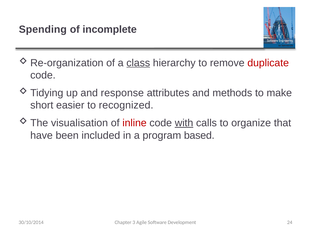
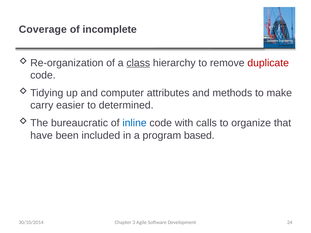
Spending: Spending -> Coverage (43, 30)
response: response -> computer (122, 93)
short: short -> carry (42, 105)
recognized: recognized -> determined (126, 105)
visualisation: visualisation -> bureaucratic (80, 123)
inline colour: red -> blue (135, 123)
with underline: present -> none (184, 123)
